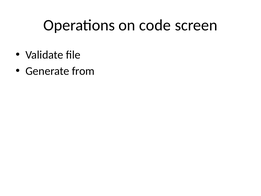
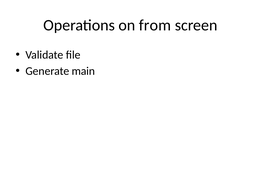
code: code -> from (155, 25)
from: from -> main (83, 71)
